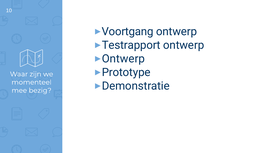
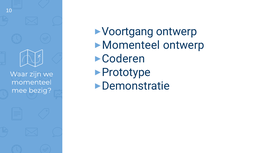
Testrapport: Testrapport -> Momenteel (131, 45)
Ontwerp: Ontwerp -> Coderen (123, 59)
